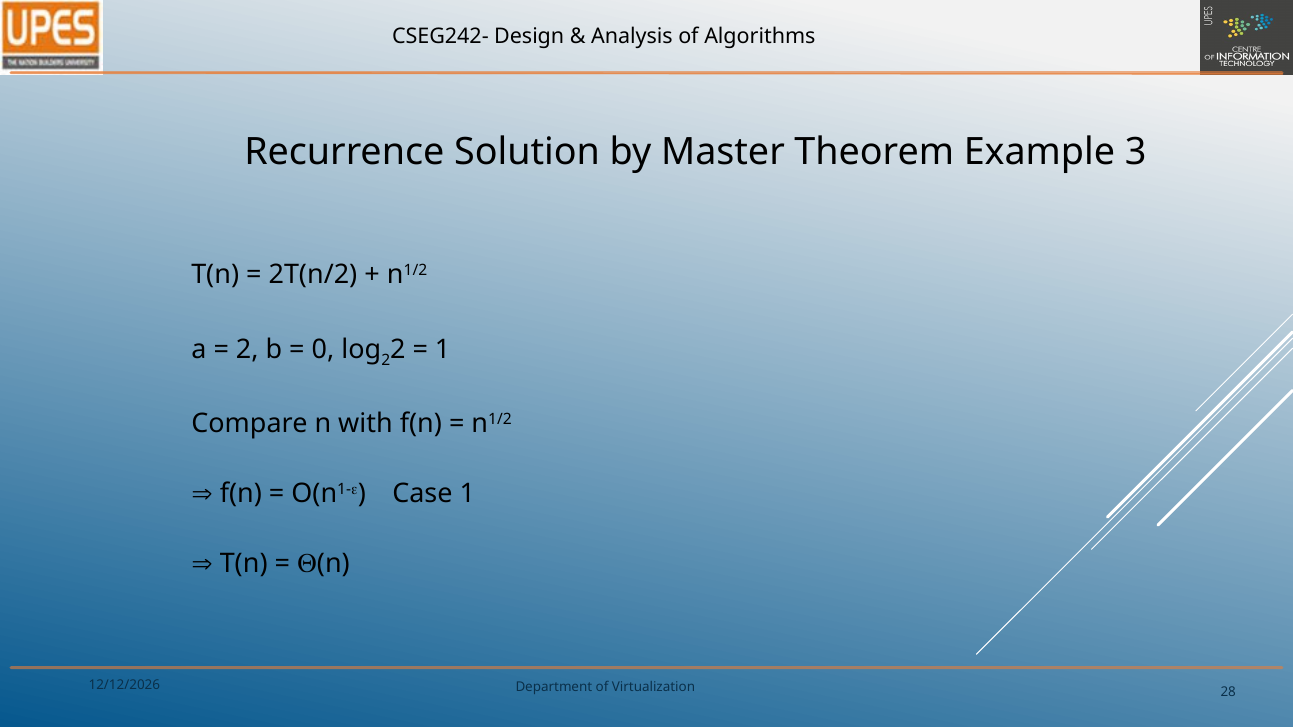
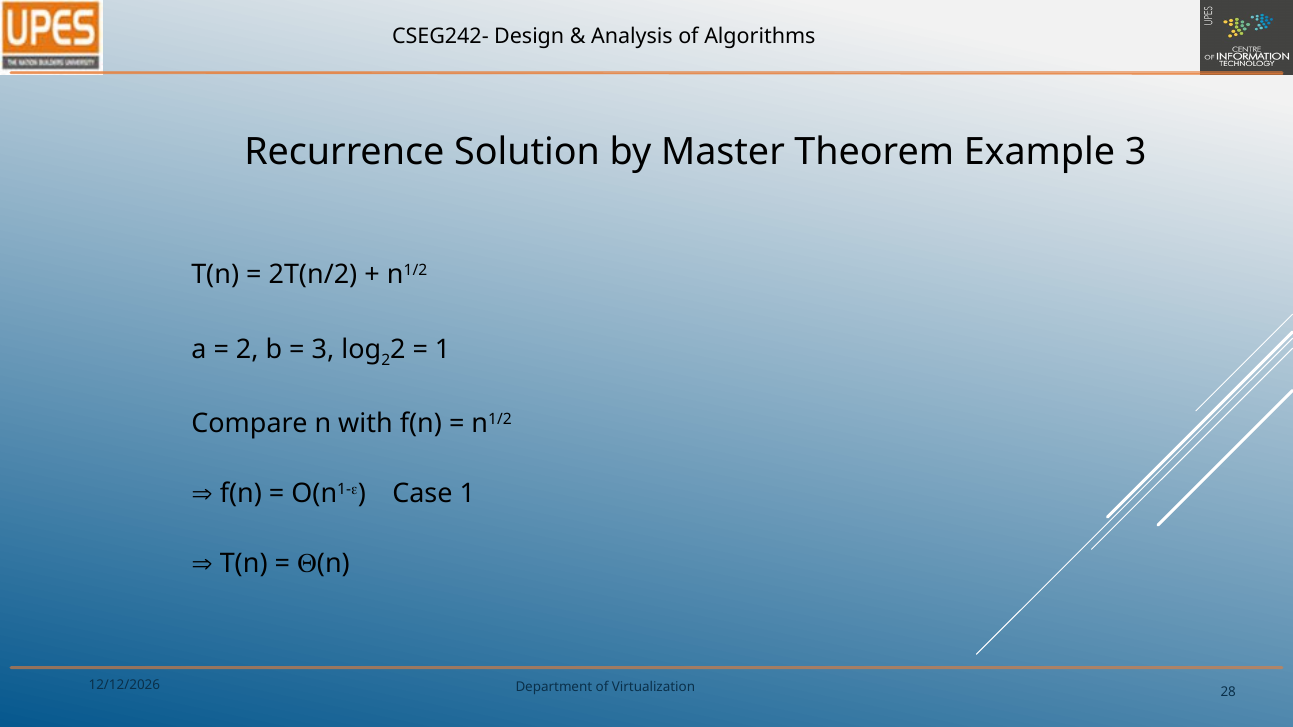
0: 0 -> 3 (323, 350)
